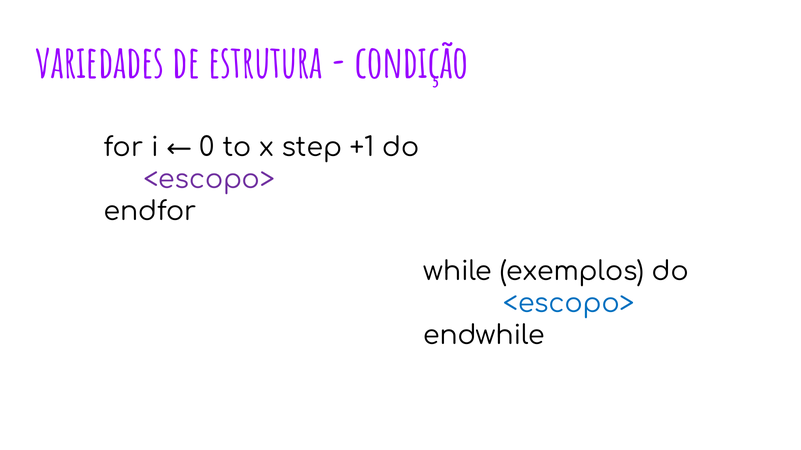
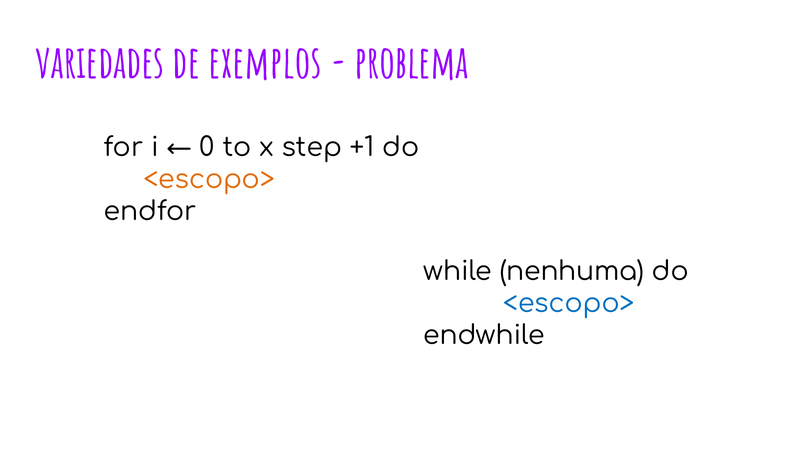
estrutura: estrutura -> exemplos (265, 63)
condição: condição -> problema (411, 63)
<escopo> colour: purple -> orange (209, 180)
exemplos: exemplos -> nenhuma (572, 272)
